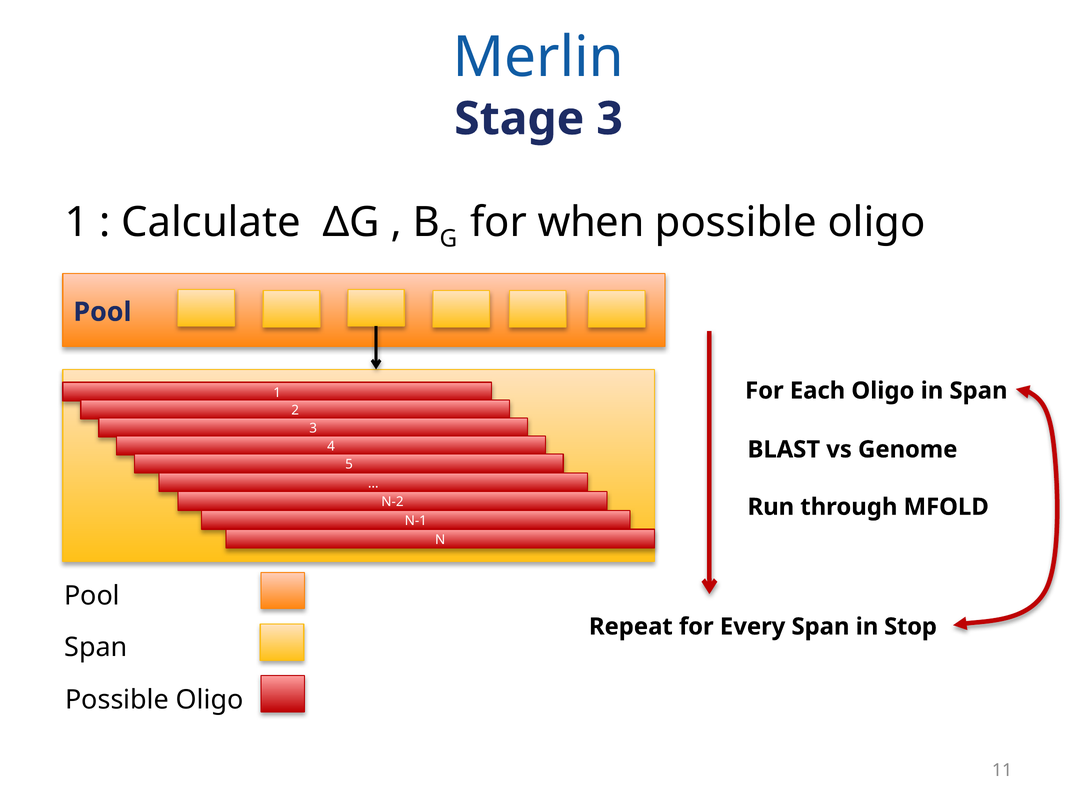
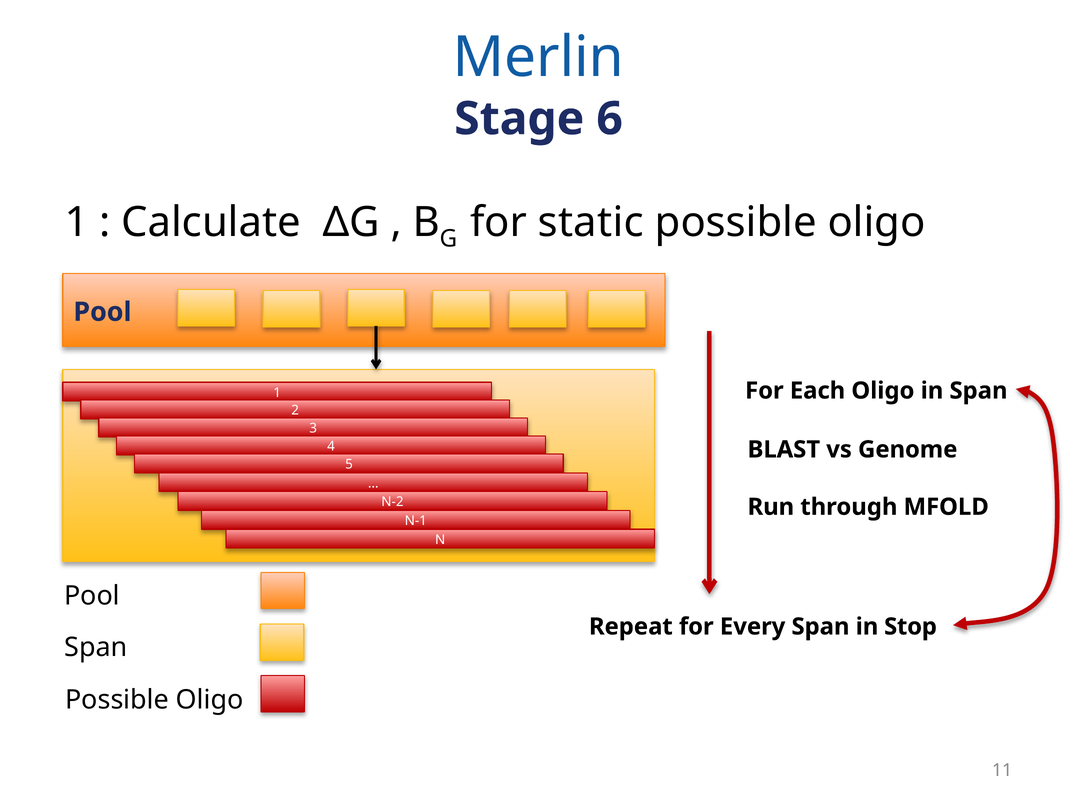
Stage 3: 3 -> 6 (610, 119)
when: when -> static (591, 222)
